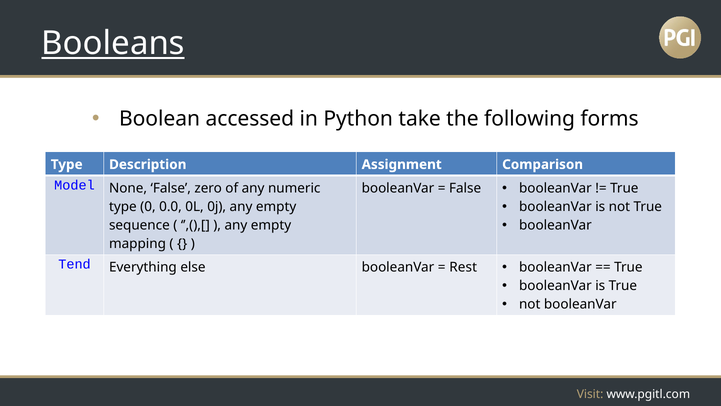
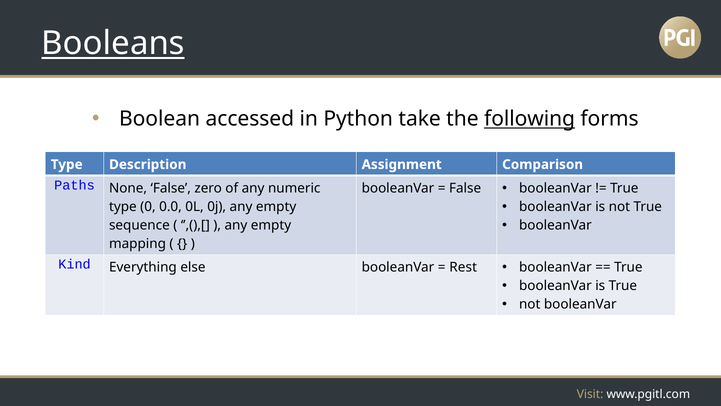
following underline: none -> present (530, 119)
Model: Model -> Paths (75, 185)
Tend: Tend -> Kind (75, 264)
